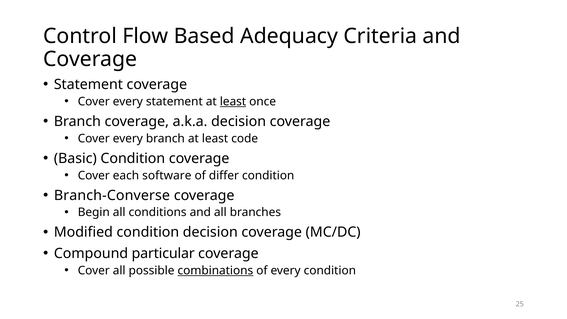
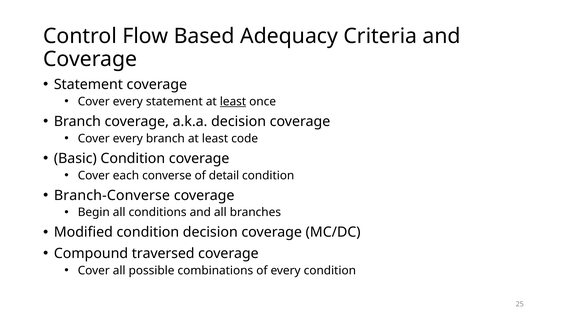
software: software -> converse (167, 175)
differ: differ -> detail (224, 175)
particular: particular -> traversed (163, 253)
combinations underline: present -> none (215, 270)
